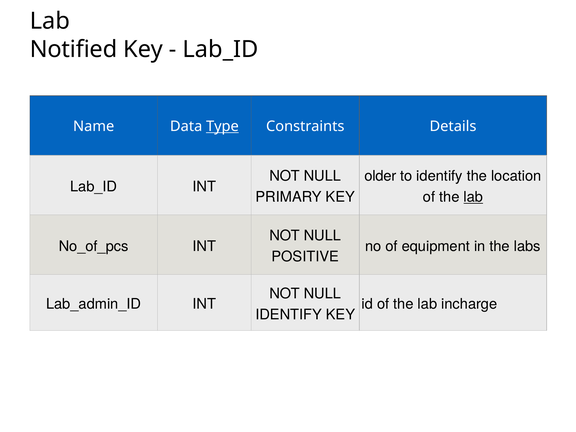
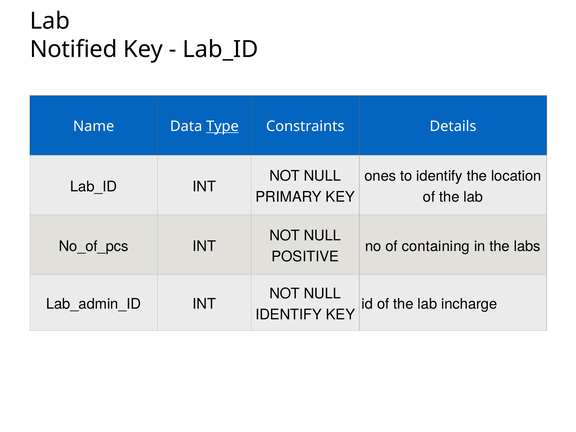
older: older -> ones (380, 176)
lab underline: present -> none (473, 197)
equipment: equipment -> containing (436, 246)
